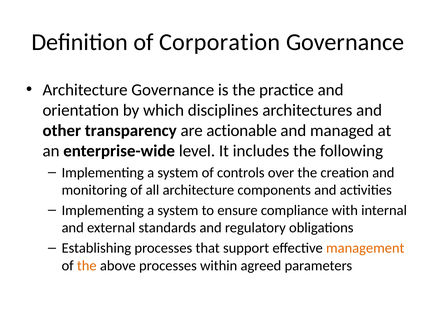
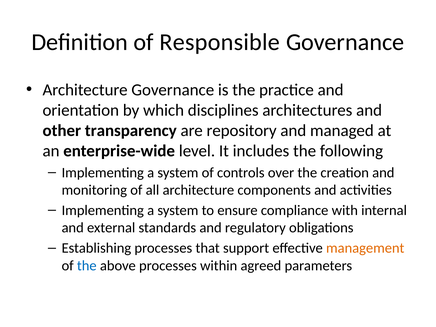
Corporation: Corporation -> Responsible (220, 42)
actionable: actionable -> repository (242, 131)
the colour: orange -> blue (87, 266)
